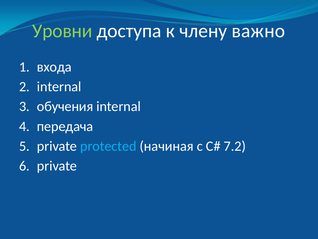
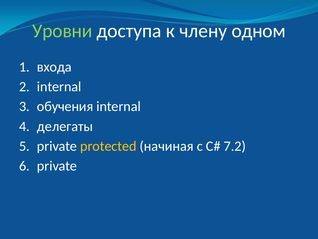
важно: важно -> одном (259, 31)
передача: передача -> делегаты (65, 126)
protected colour: light blue -> yellow (108, 146)
